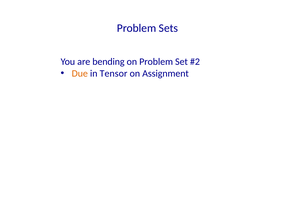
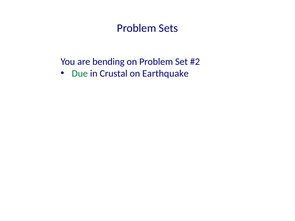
Due colour: orange -> green (80, 74)
Tensor: Tensor -> Crustal (114, 74)
Assignment: Assignment -> Earthquake (165, 74)
